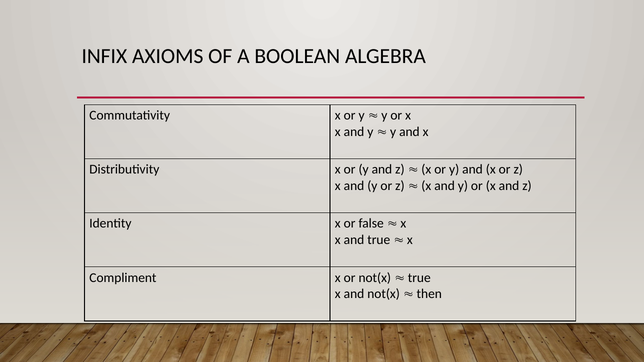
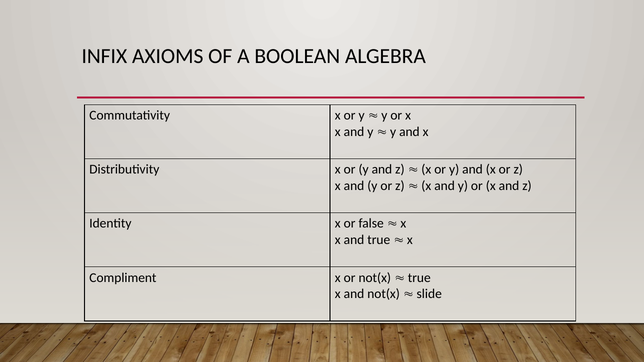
then: then -> slide (429, 294)
